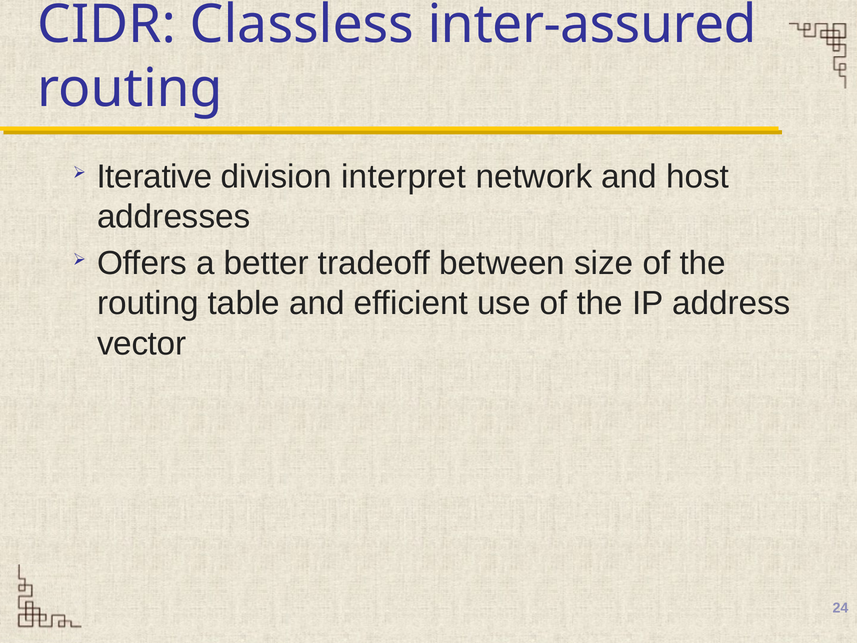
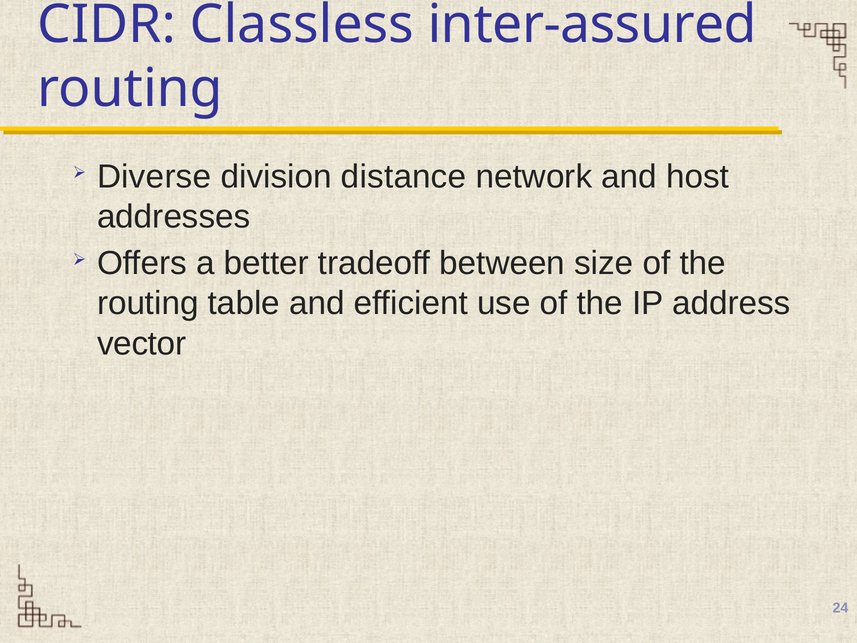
Iterative: Iterative -> Diverse (154, 177)
interpret: interpret -> distance (404, 177)
